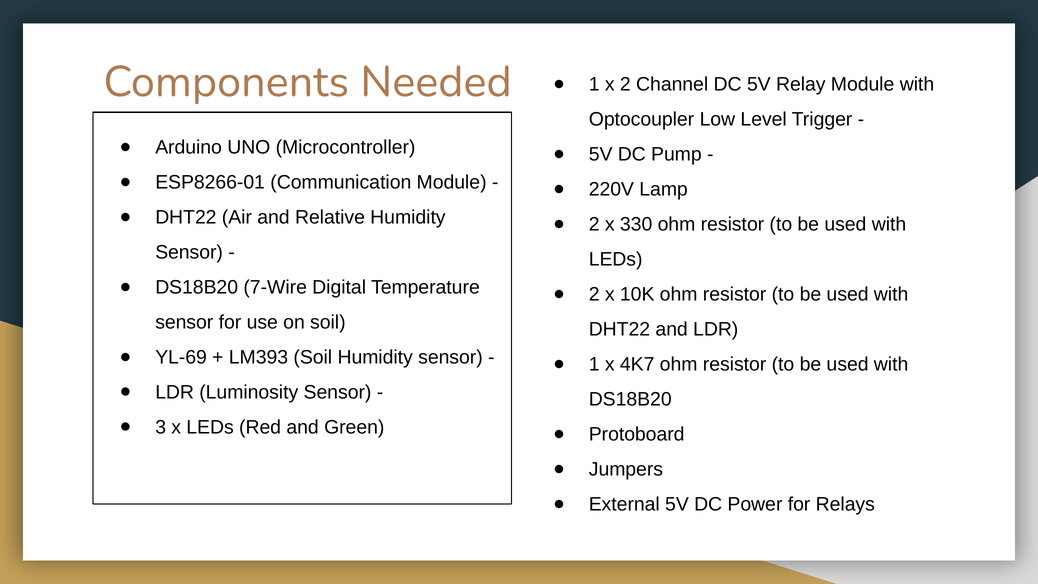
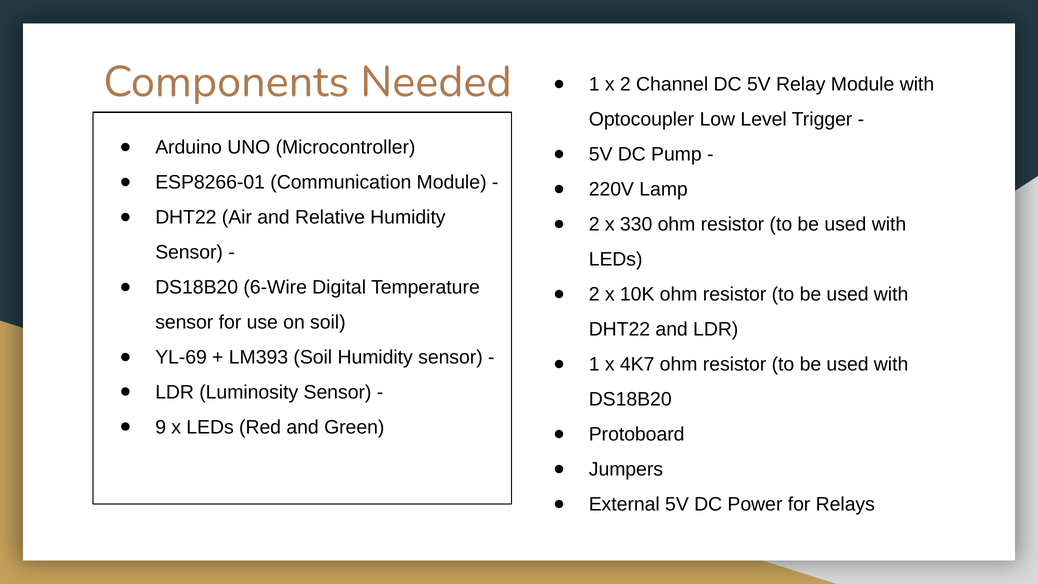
7-Wire: 7-Wire -> 6-Wire (275, 287)
3: 3 -> 9 (161, 427)
